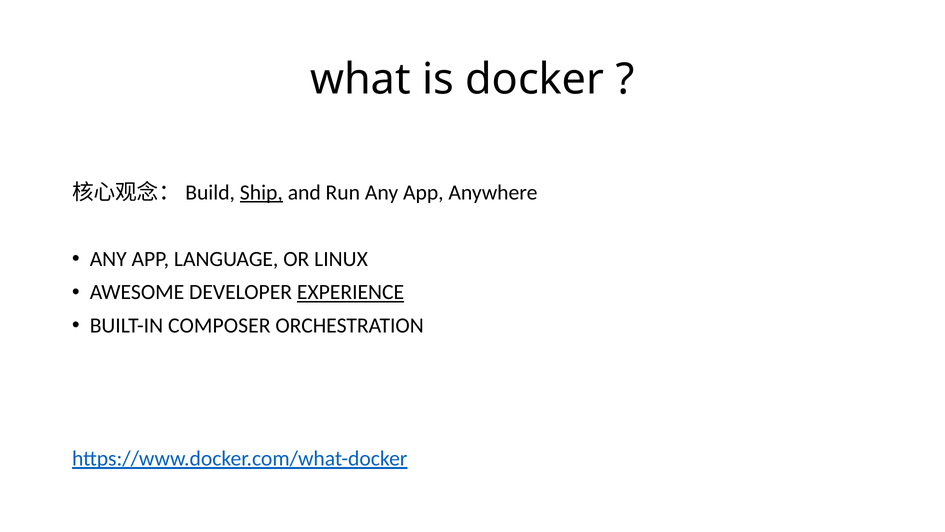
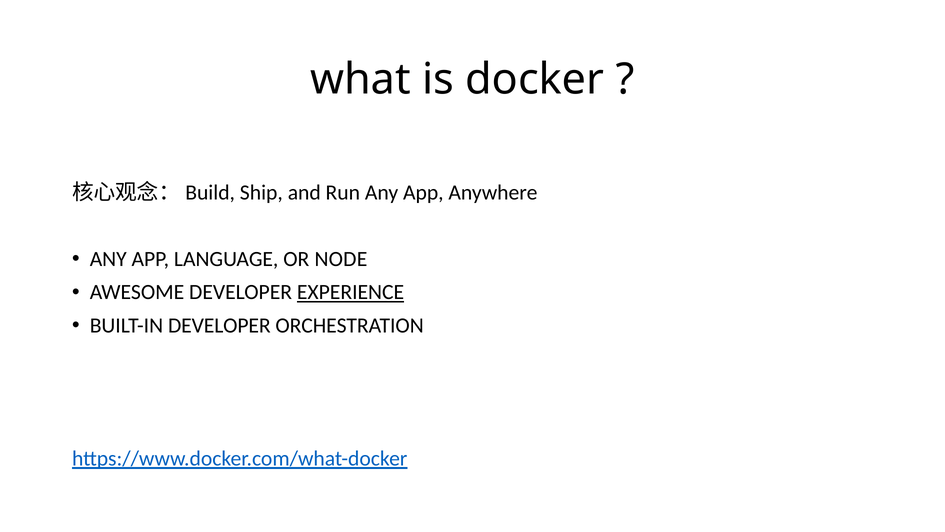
Ship underline: present -> none (261, 192)
LINUX: LINUX -> NODE (341, 259)
BUILT-IN COMPOSER: COMPOSER -> DEVELOPER (219, 325)
